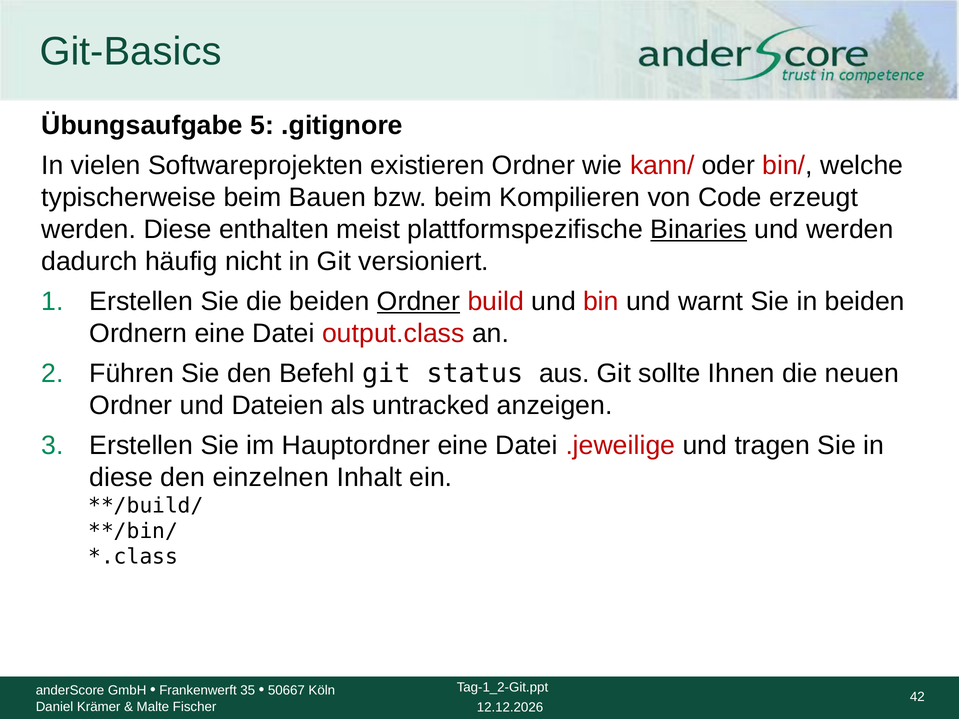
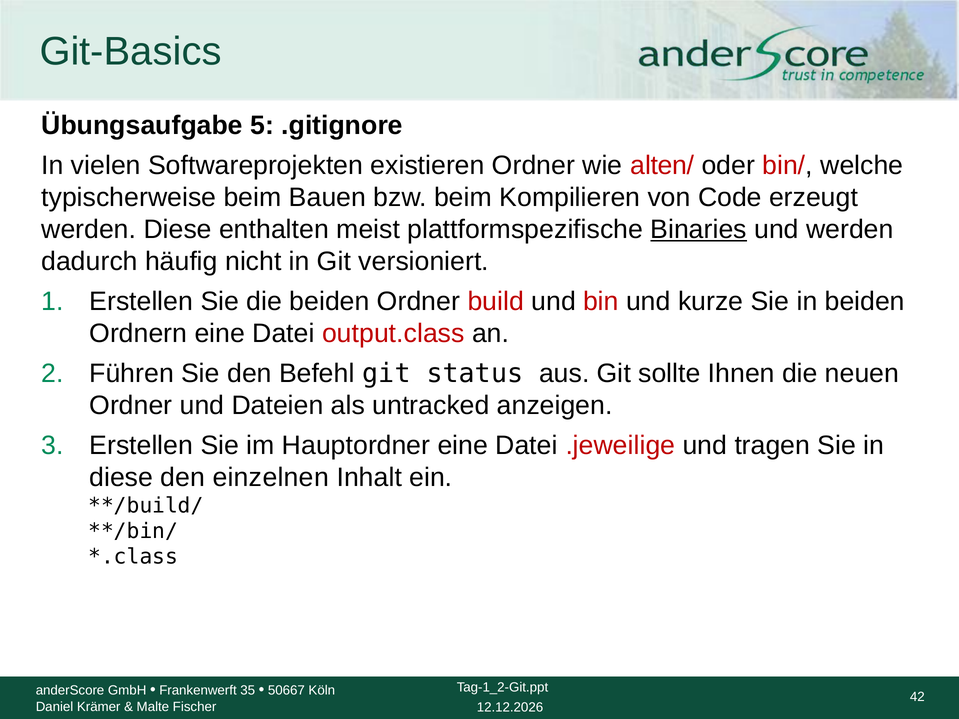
kann/: kann/ -> alten/ (662, 166)
Ordner underline: present -> none (418, 301)
warnt: warnt -> kurze (711, 301)
